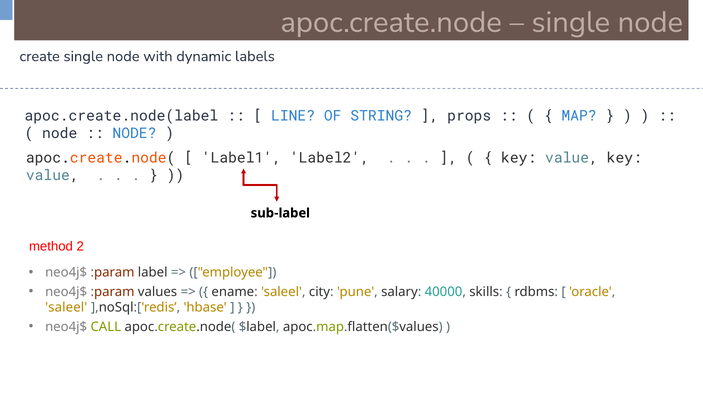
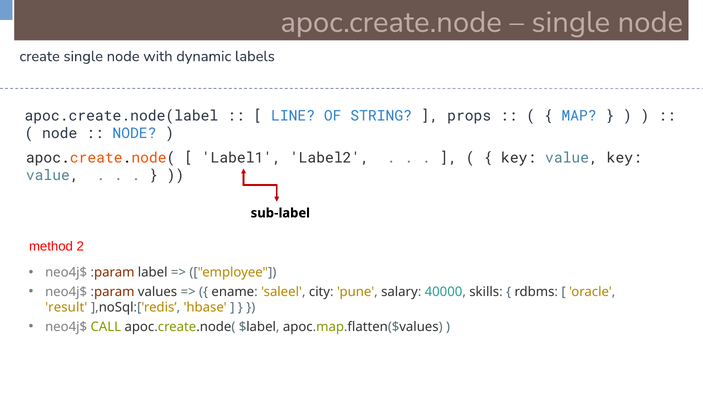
saleel: saleel -> result (66, 308)
